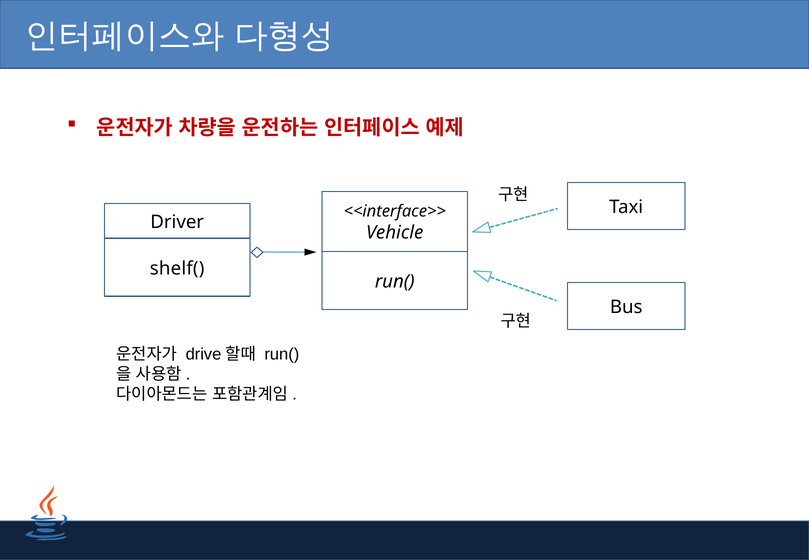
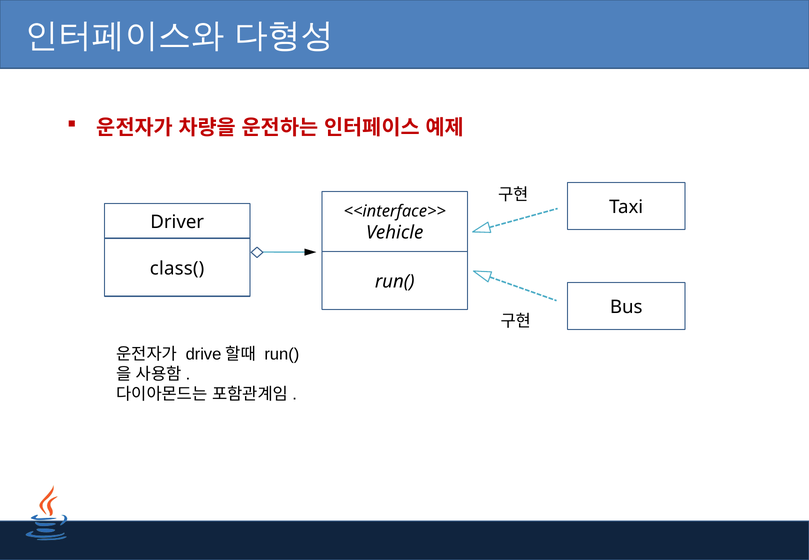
shelf(: shelf( -> class( (177, 269)
